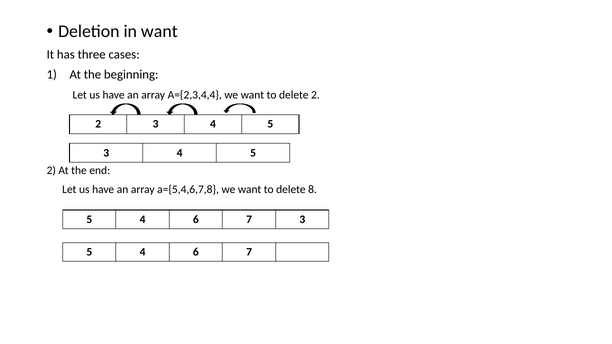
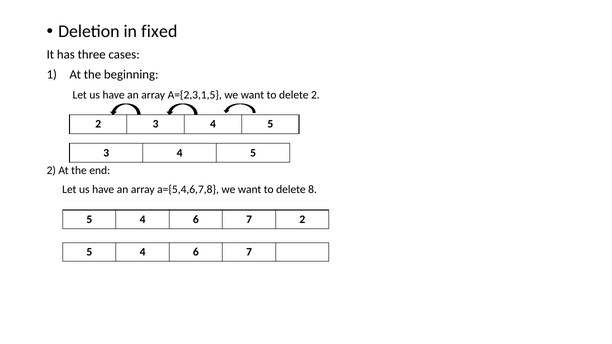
in want: want -> fixed (159, 32)
A={2,3,4,4: A={2,3,4,4 -> A={2,3,1,5 (195, 95)
7 3: 3 -> 2 (302, 220)
